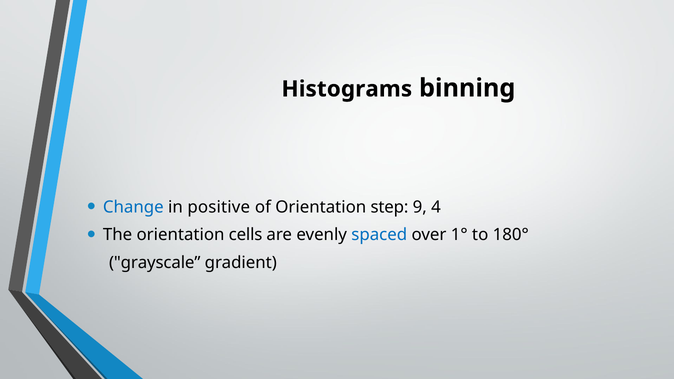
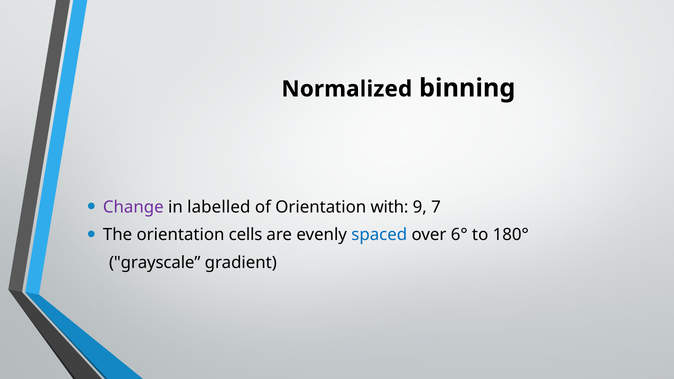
Histograms: Histograms -> Normalized (347, 89)
Change colour: blue -> purple (133, 207)
positive: positive -> labelled (219, 207)
step: step -> with (389, 207)
4: 4 -> 7 (436, 207)
1°: 1° -> 6° (459, 235)
